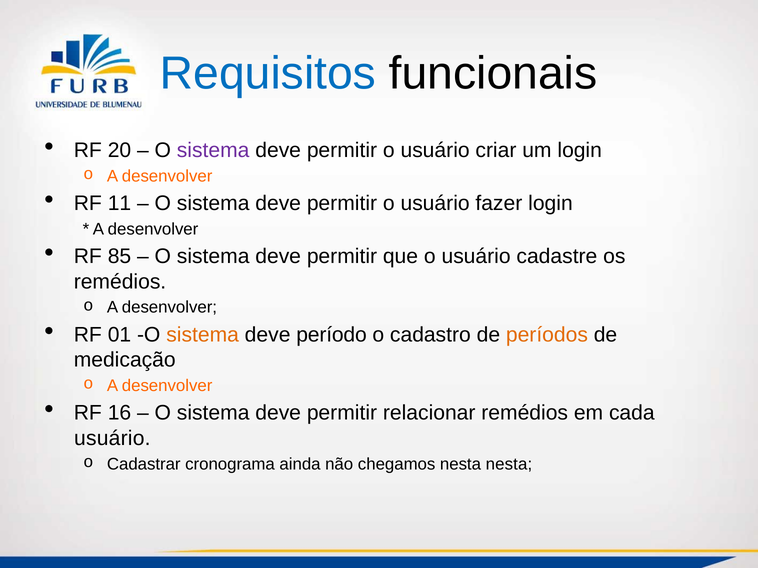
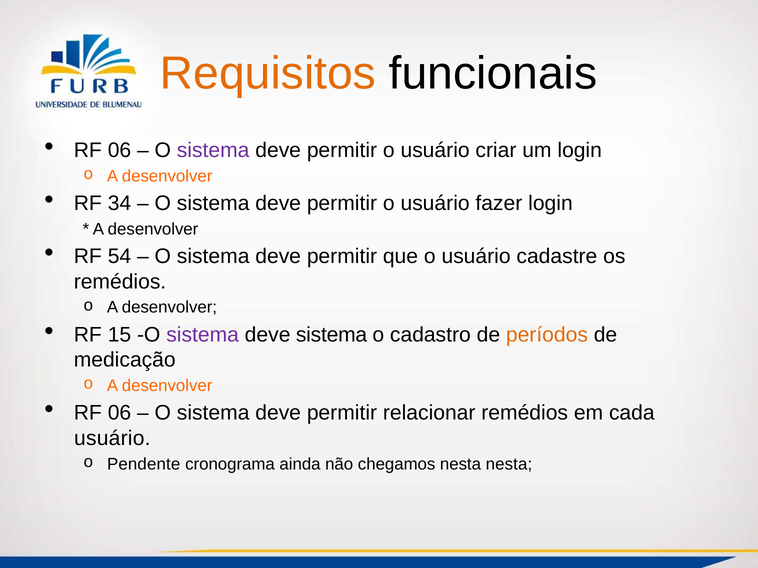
Requisitos colour: blue -> orange (268, 73)
20: 20 -> 06 (119, 150)
11: 11 -> 34 (119, 204)
85: 85 -> 54 (119, 257)
01: 01 -> 15 (119, 335)
sistema colour: orange -> purple (203, 335)
deve período: período -> sistema (332, 335)
16: 16 -> 06 (119, 413)
Cadastrar: Cadastrar -> Pendente (144, 464)
